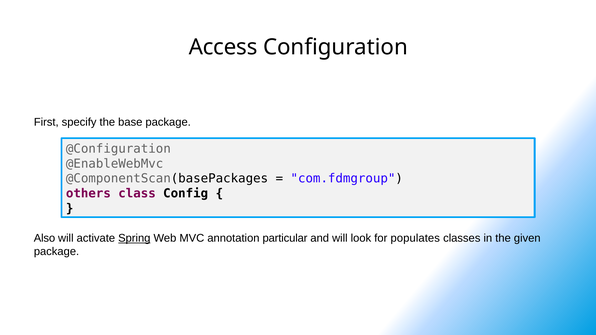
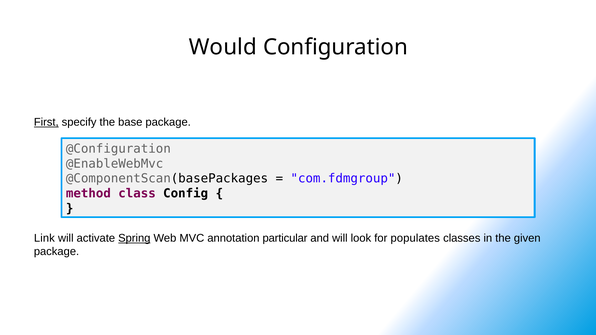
Access: Access -> Would (223, 47)
First underline: none -> present (46, 122)
others: others -> method (88, 194)
Also: Also -> Link (44, 238)
